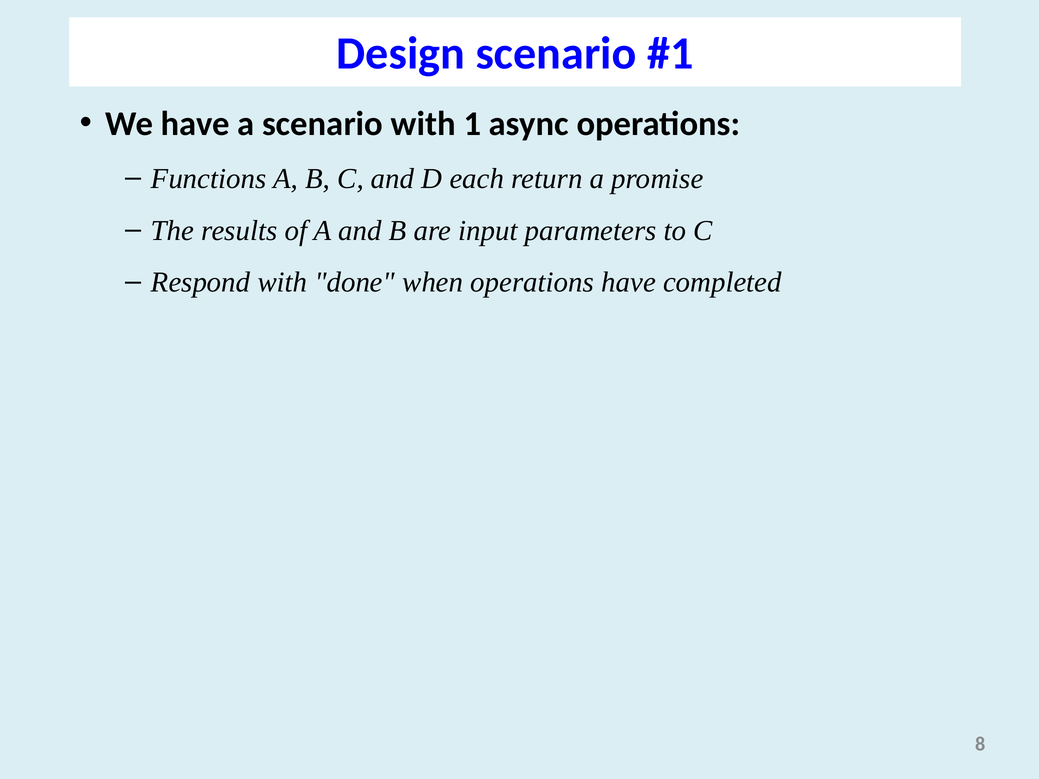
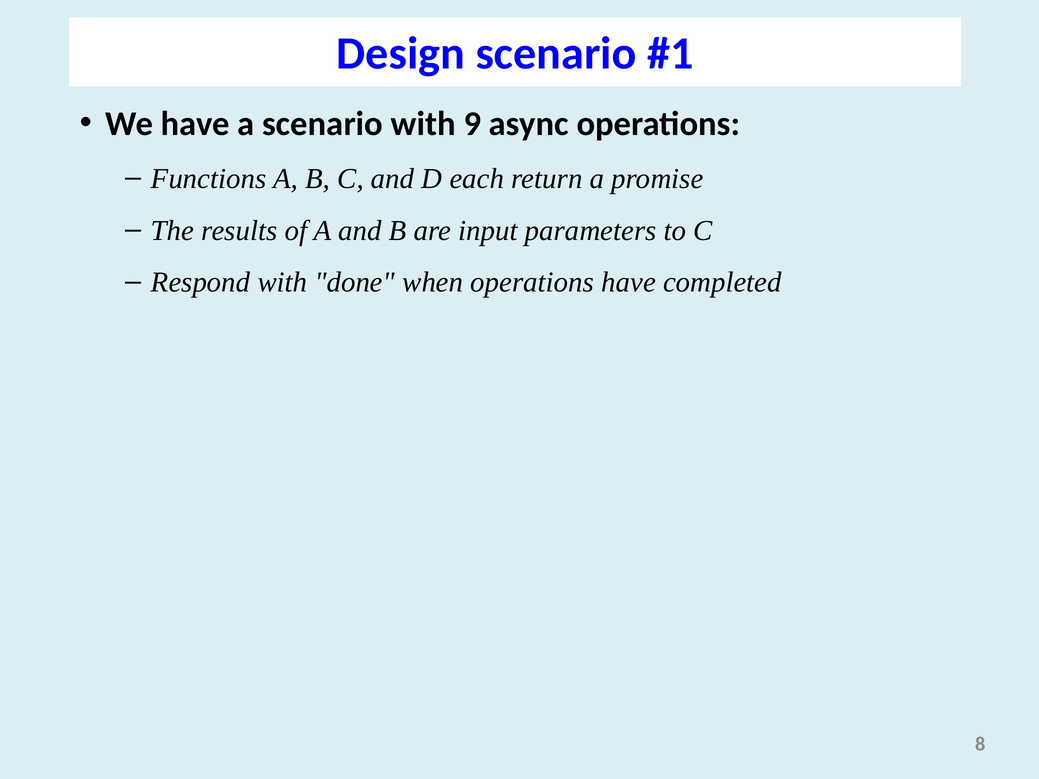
1: 1 -> 9 (472, 124)
